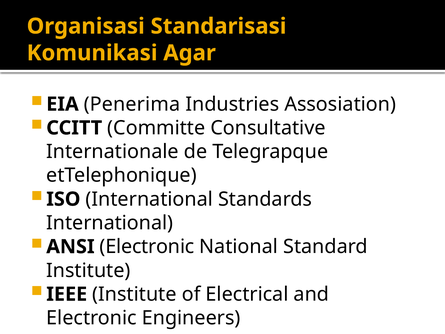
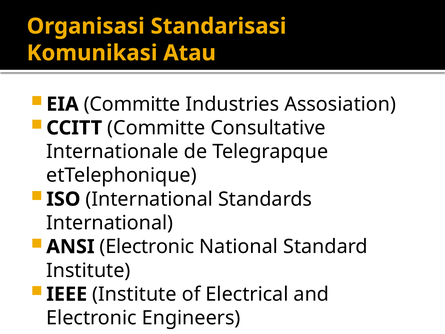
Agar: Agar -> Atau (190, 53)
EIA Penerima: Penerima -> Committe (132, 104)
